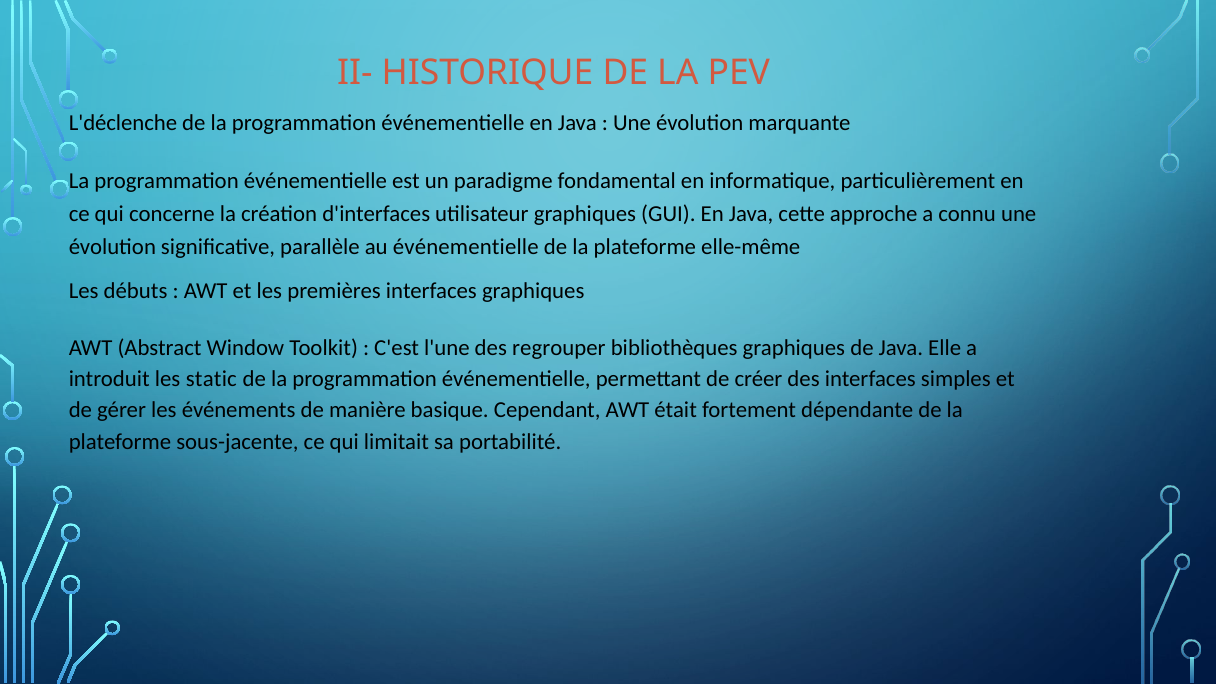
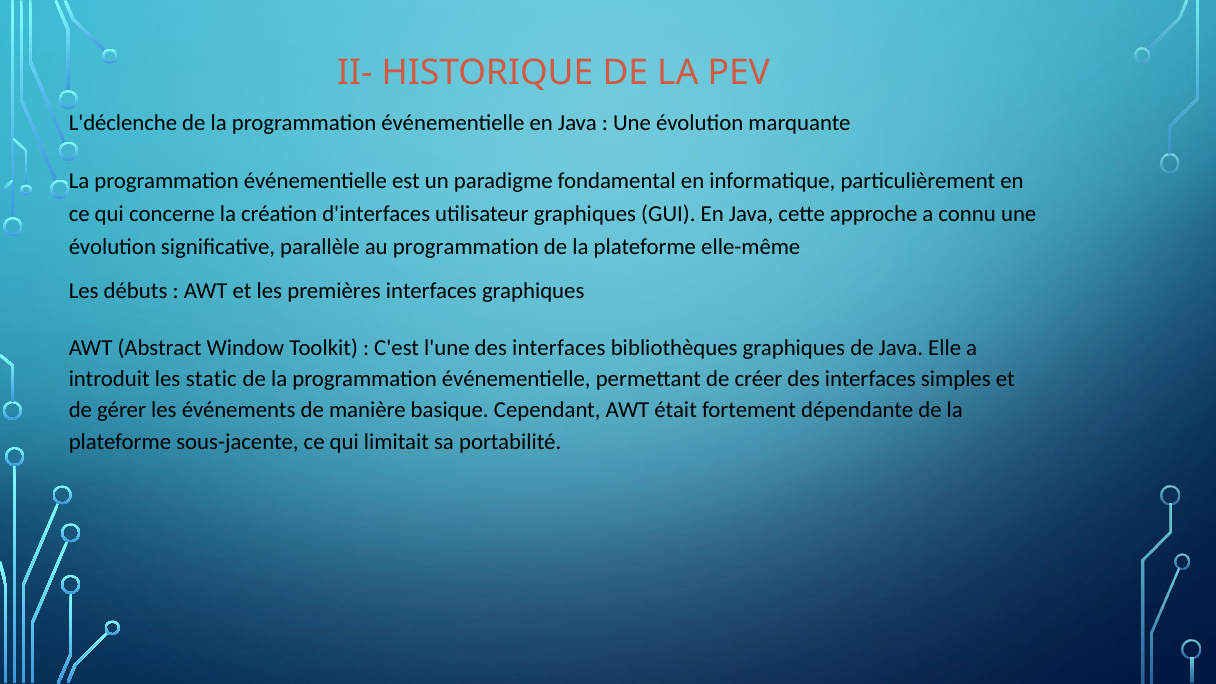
au événementielle: événementielle -> programmation (466, 247)
l'une des regrouper: regrouper -> interfaces (559, 348)
